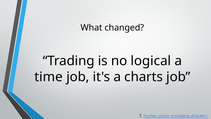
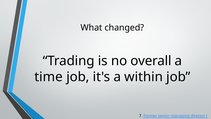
logical: logical -> overall (151, 61)
charts: charts -> within (144, 77)
